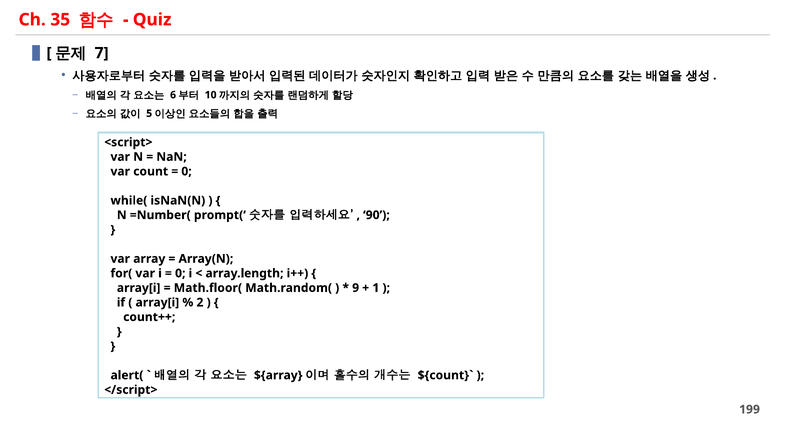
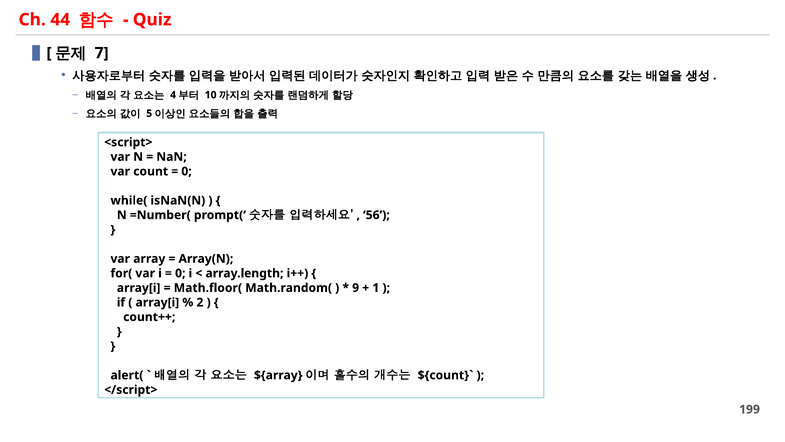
35: 35 -> 44 (60, 20)
6: 6 -> 4 (173, 95)
90: 90 -> 56 (376, 215)
